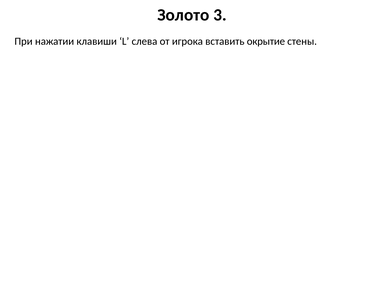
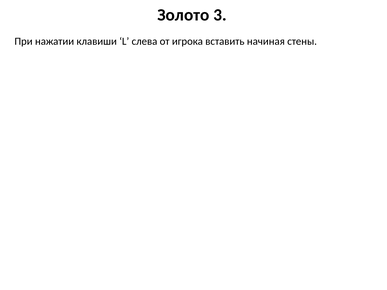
окрытие: окрытие -> начиная (266, 41)
